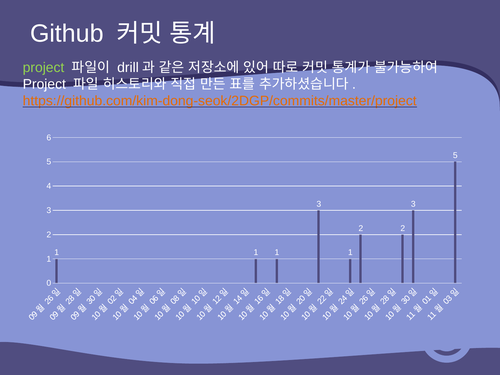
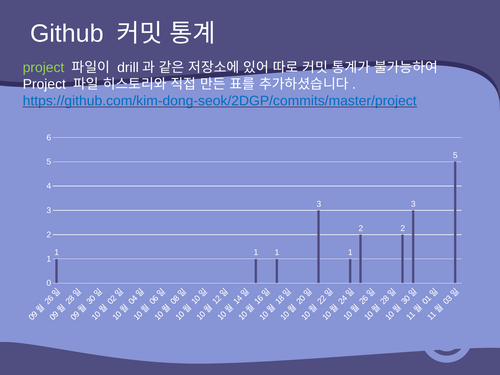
https://github.com/kim-dong-seok/2DGP/commits/master/project colour: orange -> blue (220, 101)
